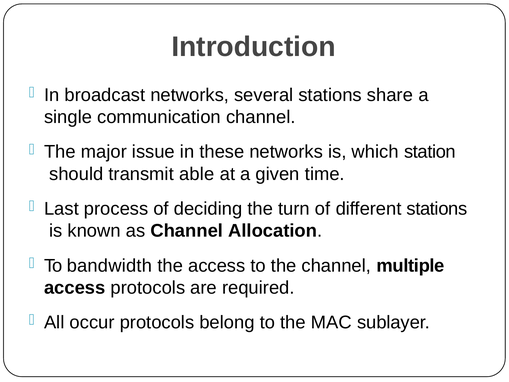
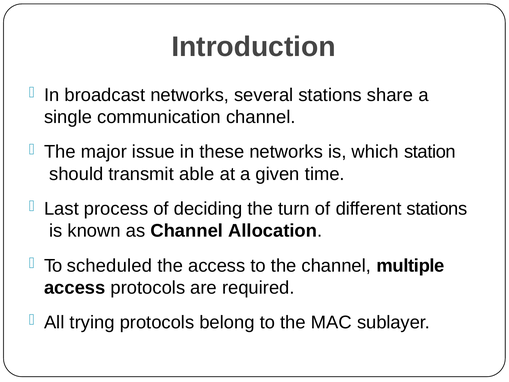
bandwidth: bandwidth -> scheduled (109, 265)
occur: occur -> trying (92, 322)
